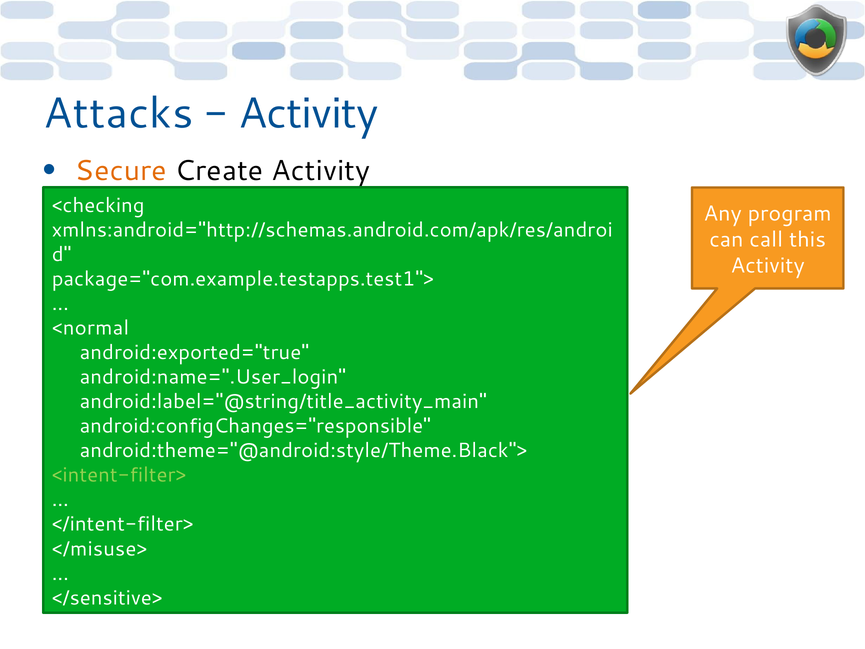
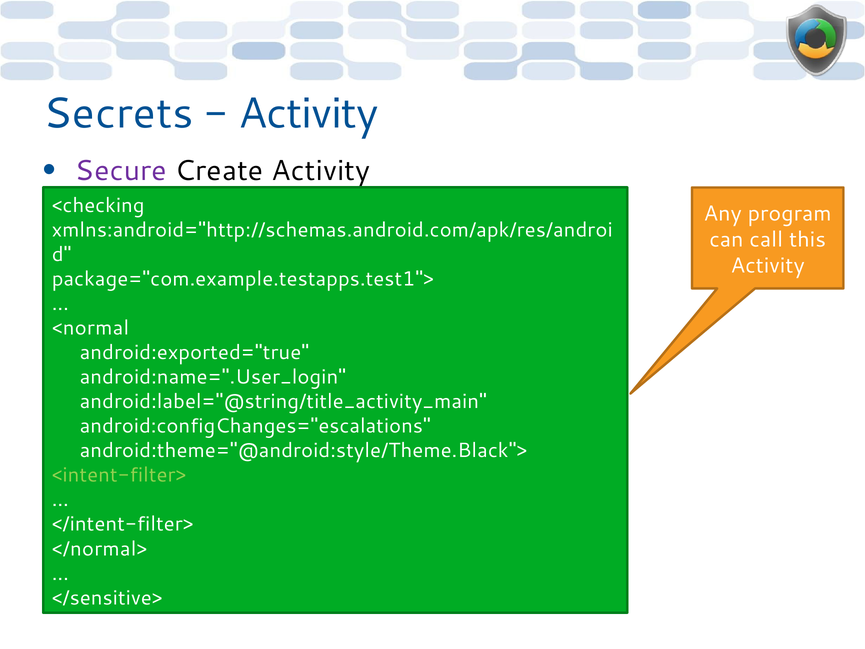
Attacks: Attacks -> Secrets (119, 114)
Secure colour: orange -> purple (121, 171)
android:configChanges="responsible: android:configChanges="responsible -> android:configChanges="escalations (255, 426)
</misuse>: </misuse> -> </normal> (100, 549)
